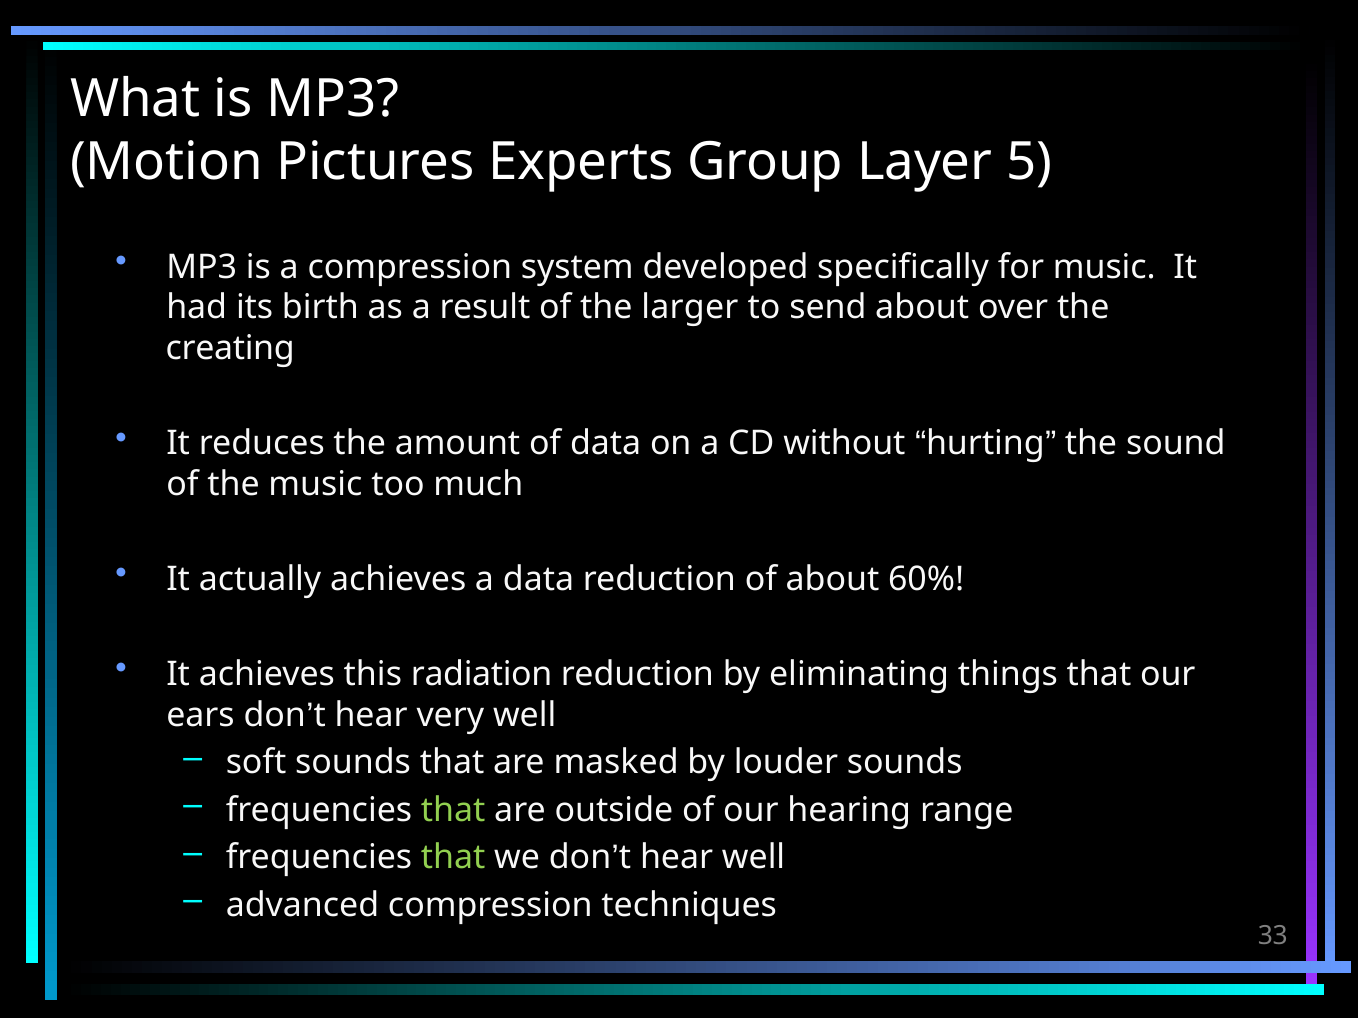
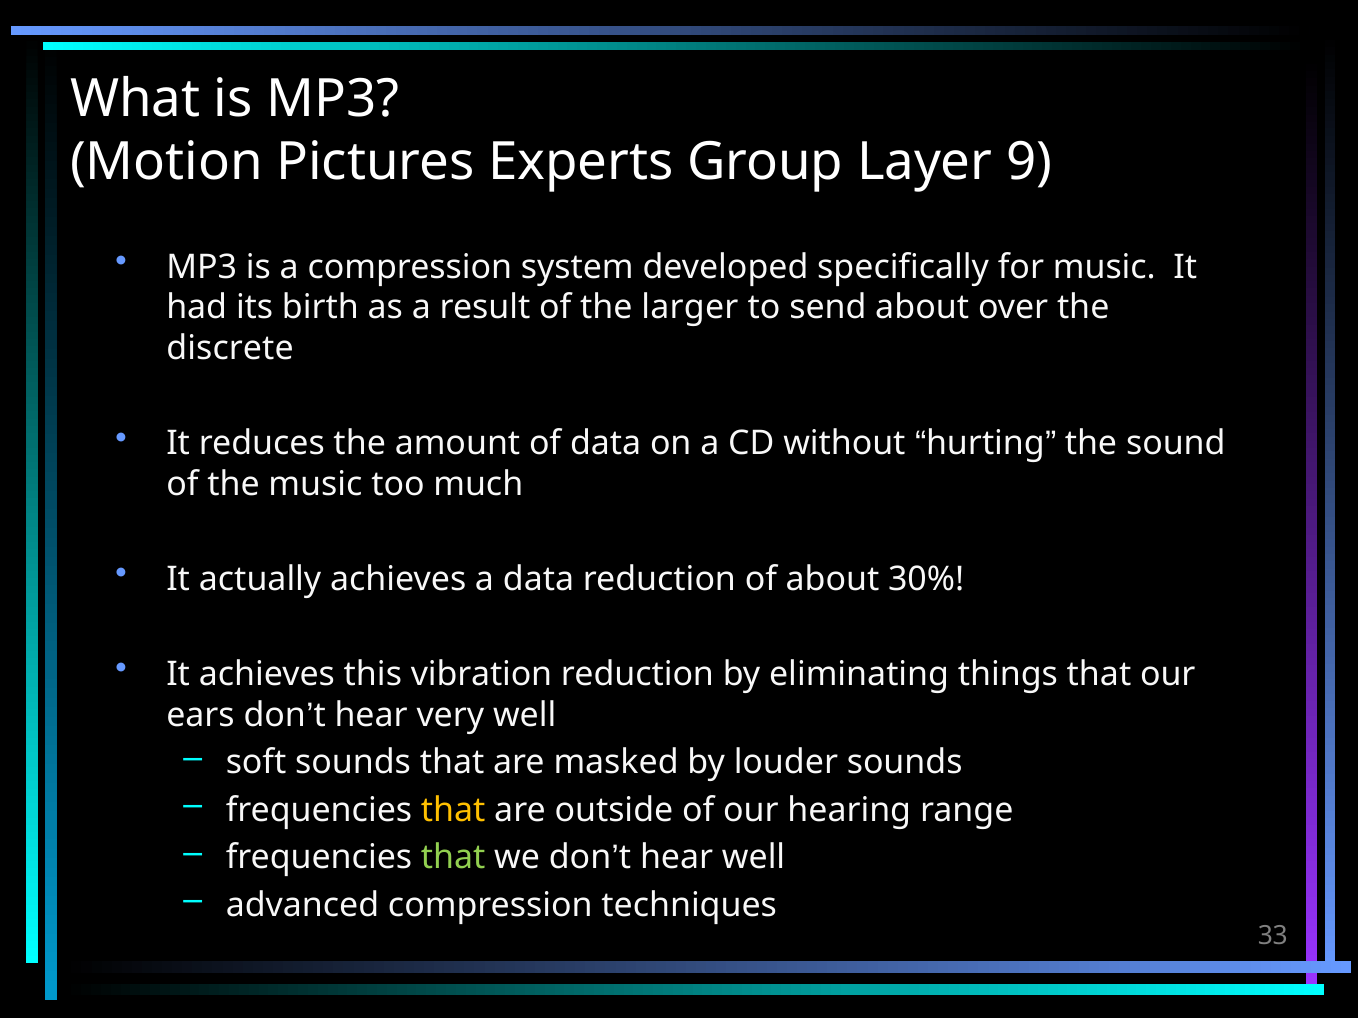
5: 5 -> 9 (1029, 162)
creating: creating -> discrete (230, 349)
60%: 60% -> 30% (926, 580)
radiation: radiation -> vibration (482, 675)
that colour: light green -> yellow (453, 810)
